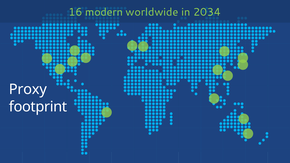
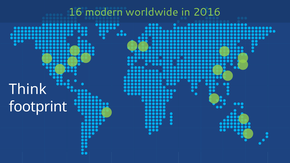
2034: 2034 -> 2016 (207, 12)
Proxy: Proxy -> Think (28, 89)
